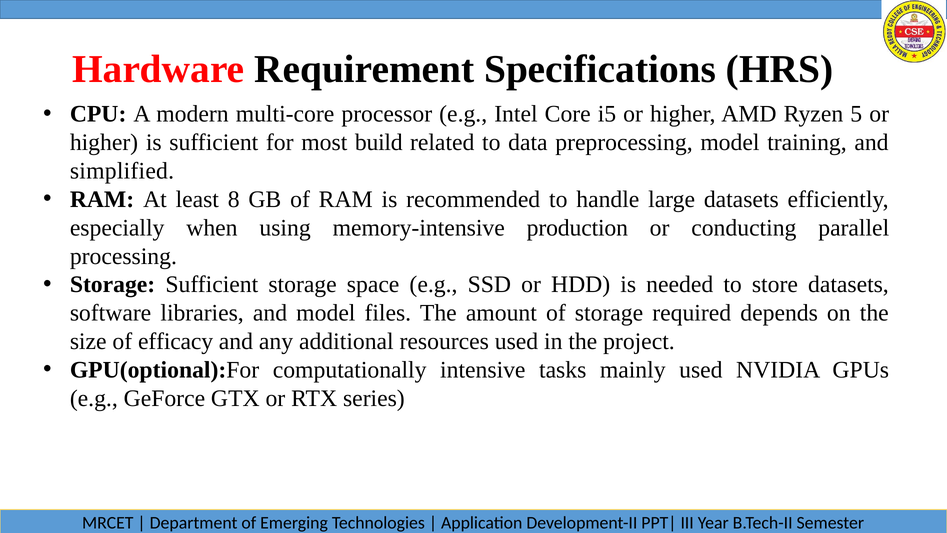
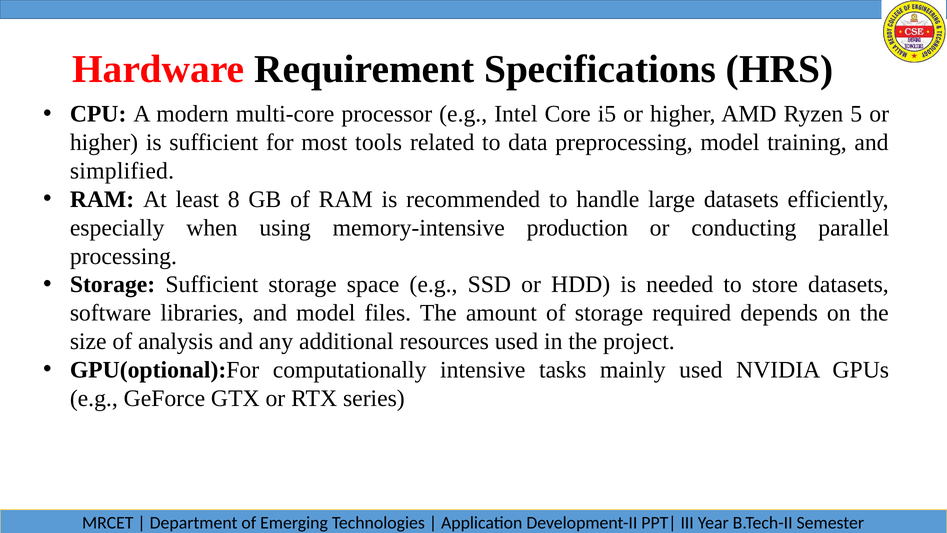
build: build -> tools (379, 142)
efficacy: efficacy -> analysis (176, 341)
